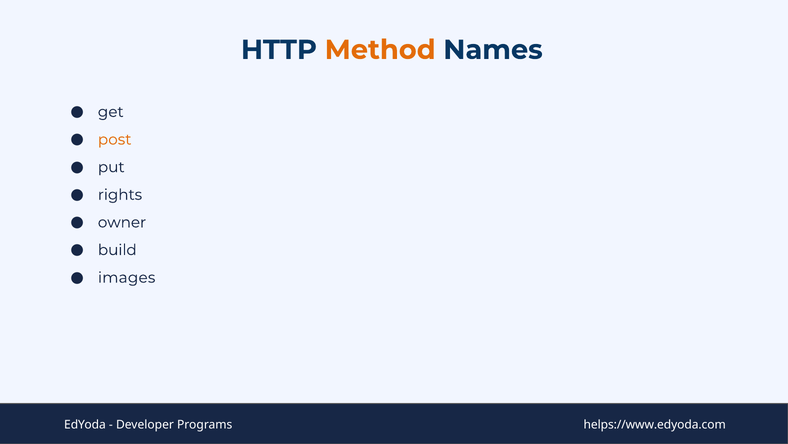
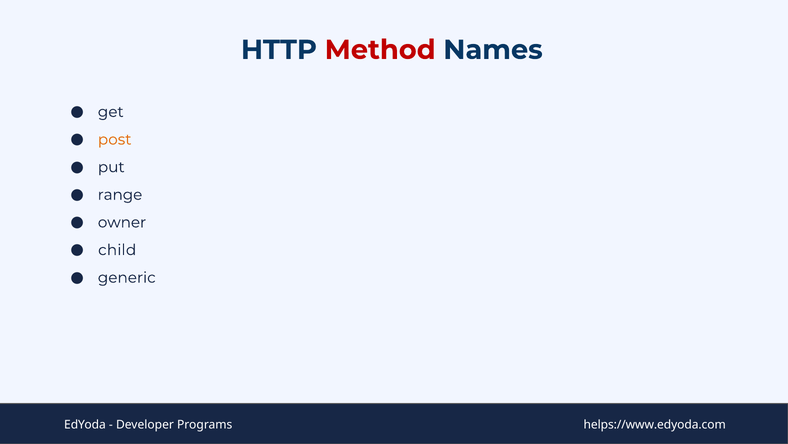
Method colour: orange -> red (380, 50)
rights: rights -> range (120, 194)
build: build -> child (117, 250)
images: images -> generic (127, 277)
